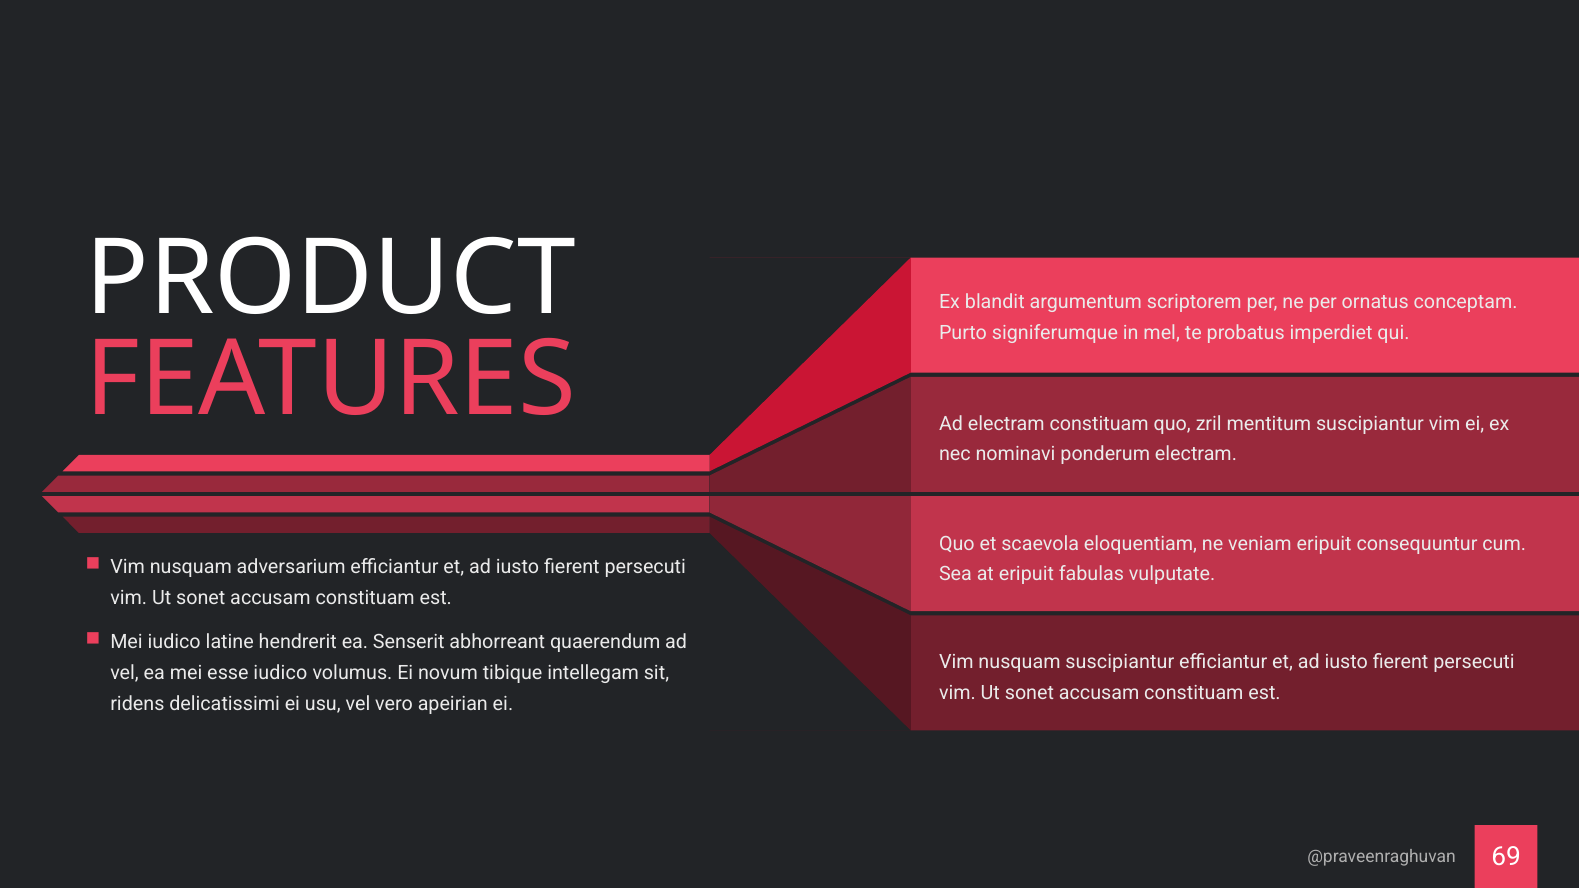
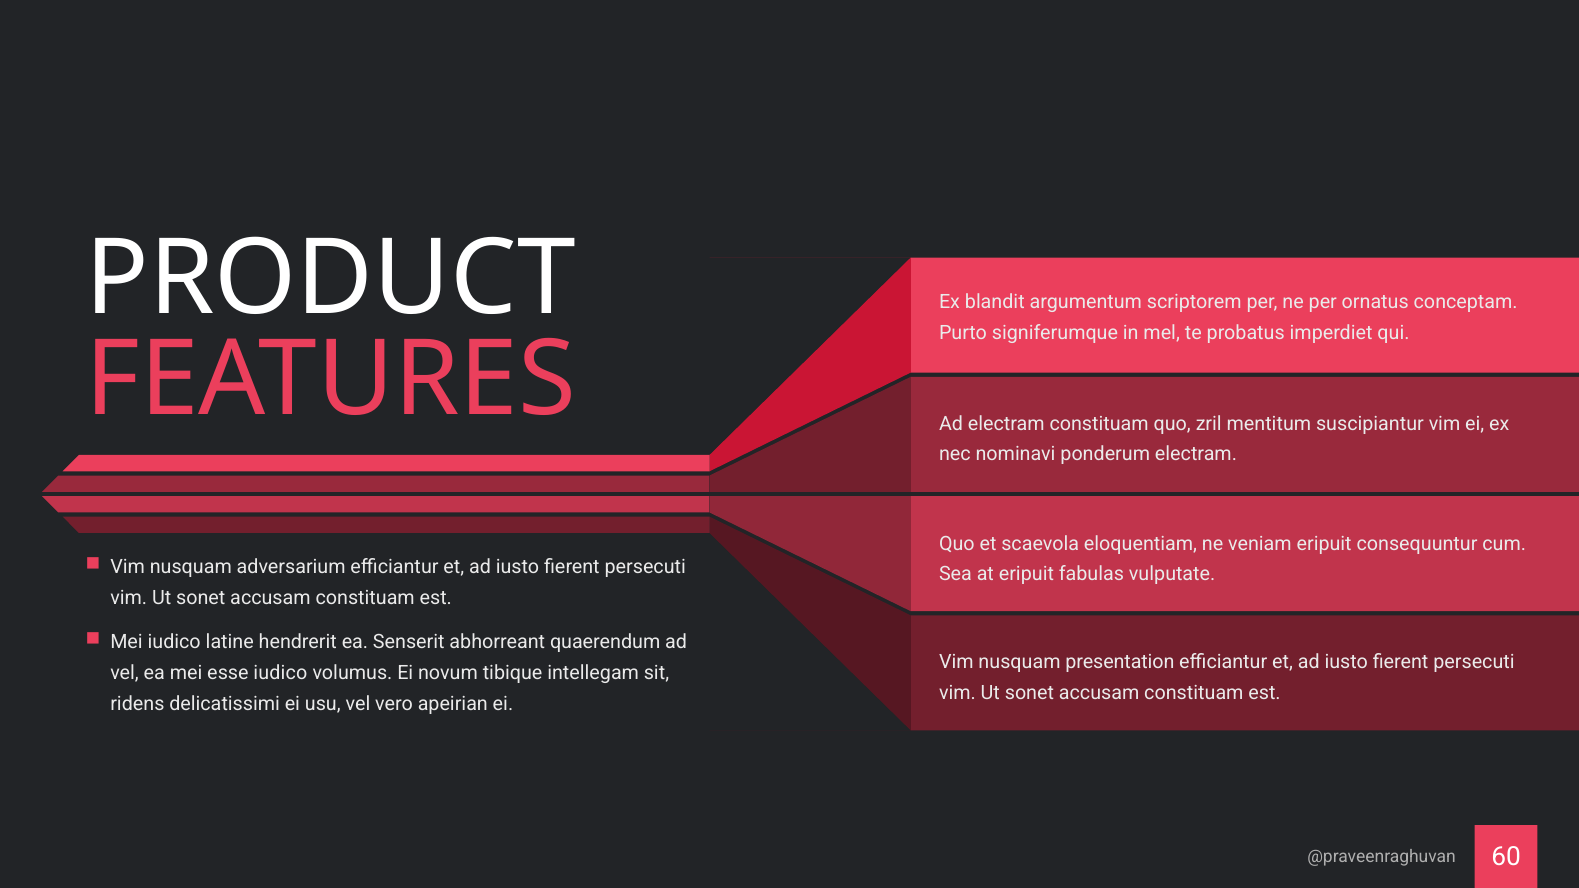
nusquam suscipiantur: suscipiantur -> presentation (1120, 662)
69: 69 -> 60 (1506, 857)
